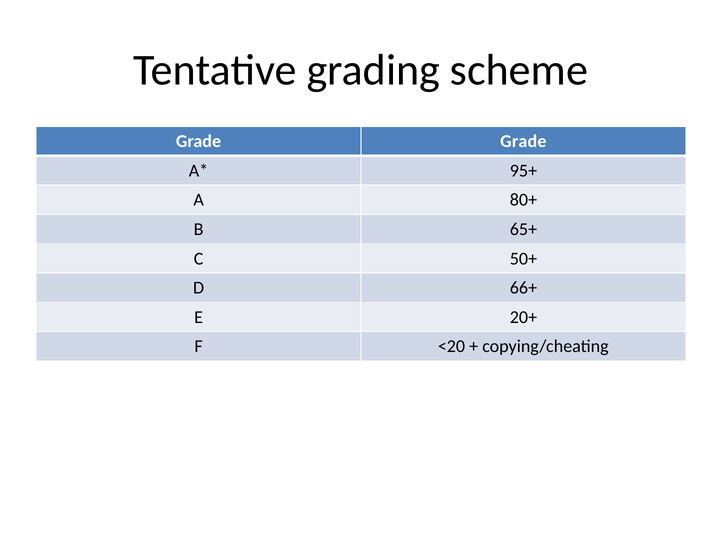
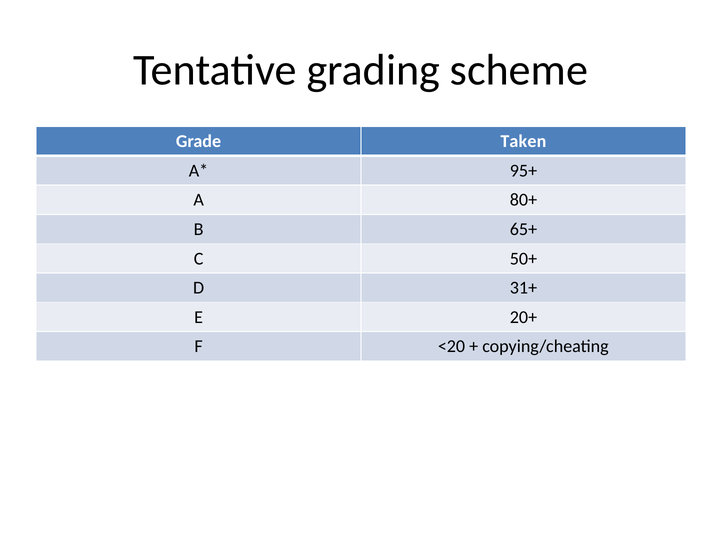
Grade Grade: Grade -> Taken (523, 141)
66+: 66+ -> 31+ (523, 288)
